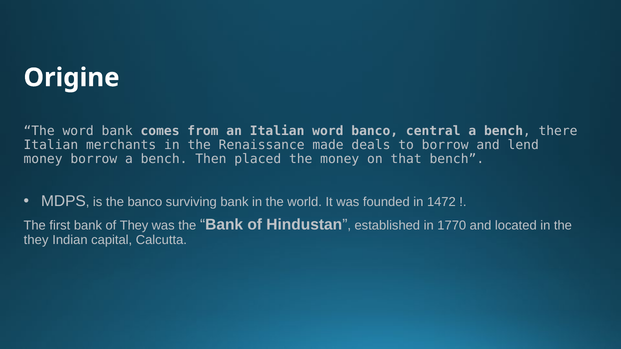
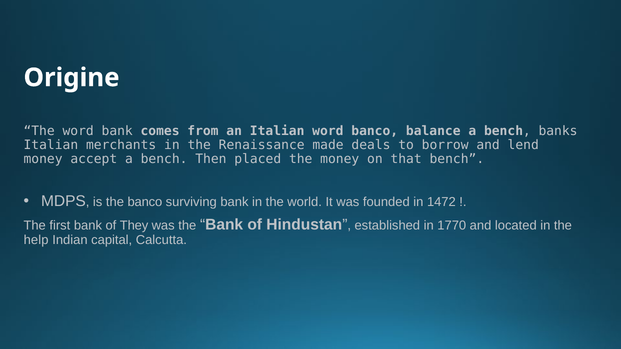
central: central -> balance (433, 131)
there: there -> banks (558, 131)
money borrow: borrow -> accept (94, 159)
they: they -> help (36, 240)
